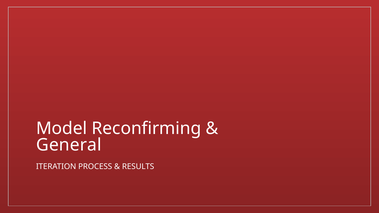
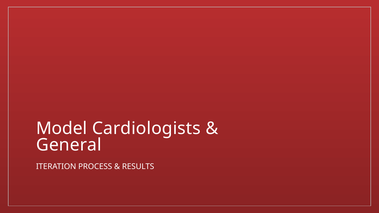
Reconfirming: Reconfirming -> Cardiologists (146, 128)
